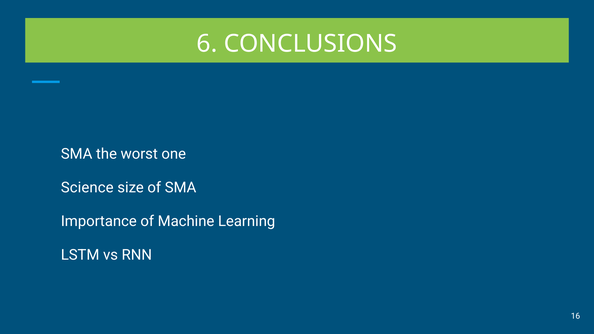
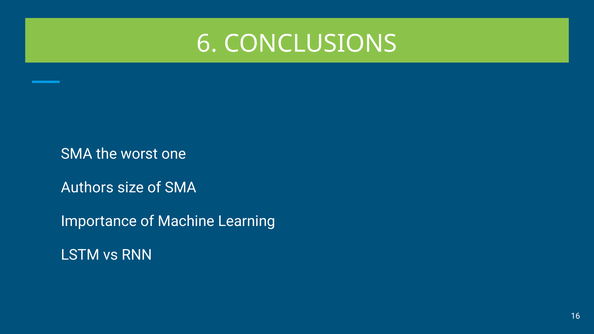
Science: Science -> Authors (87, 188)
